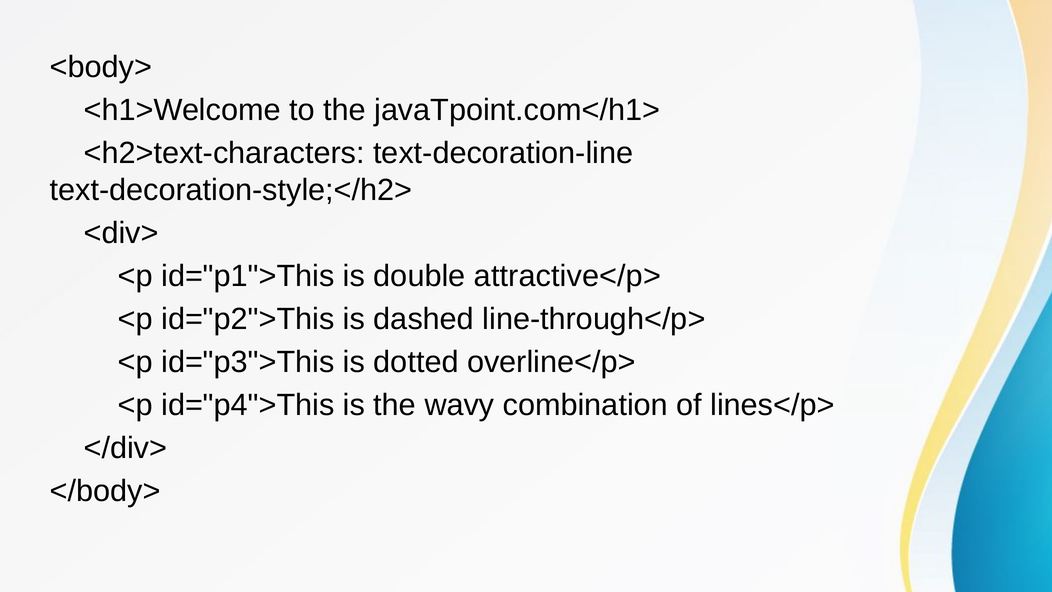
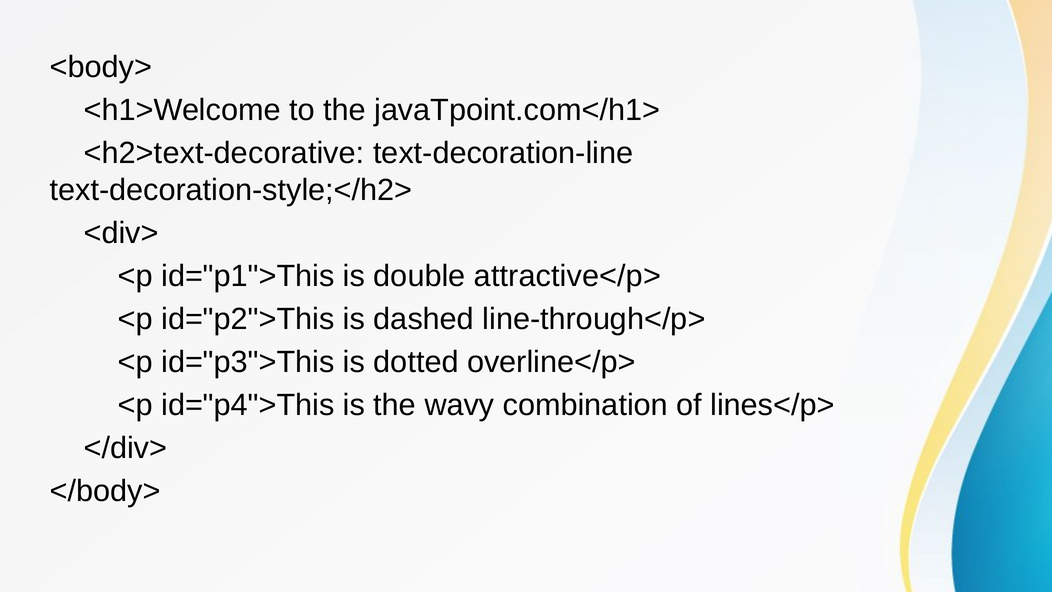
<h2>text-characters: <h2>text-characters -> <h2>text-decorative (224, 153)
